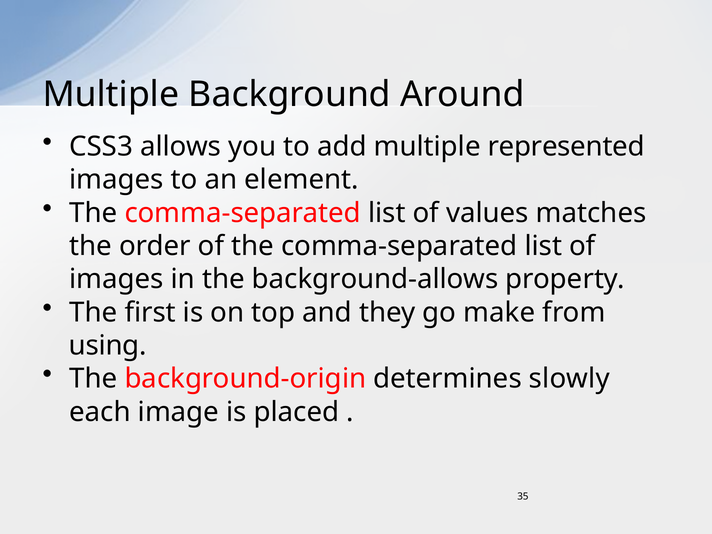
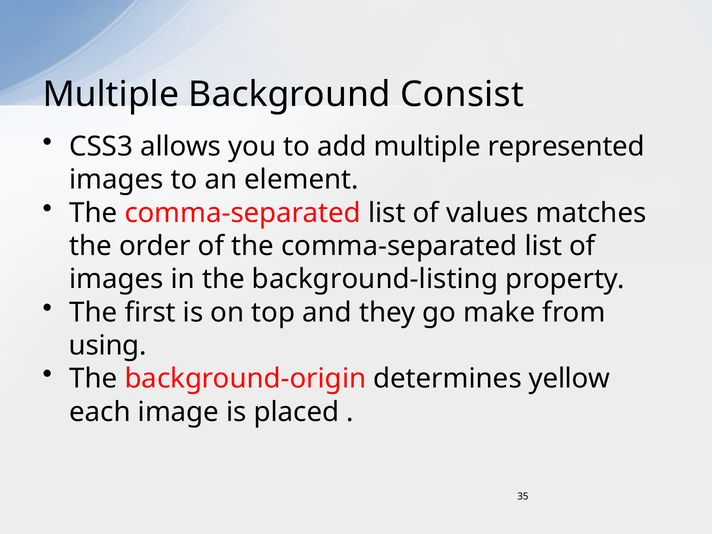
Around: Around -> Consist (462, 95)
background-allows: background-allows -> background-listing (375, 279)
slowly: slowly -> yellow (570, 379)
